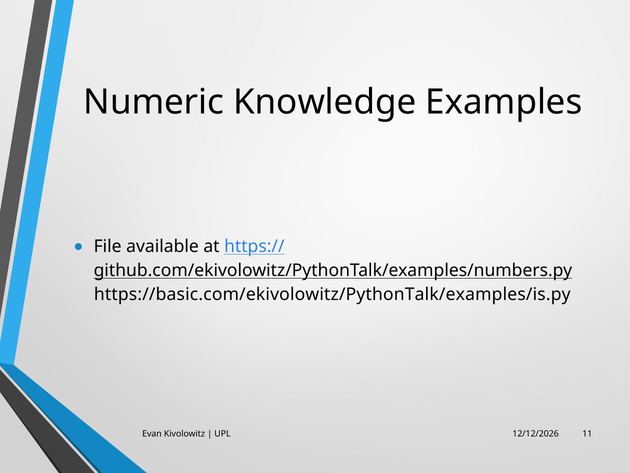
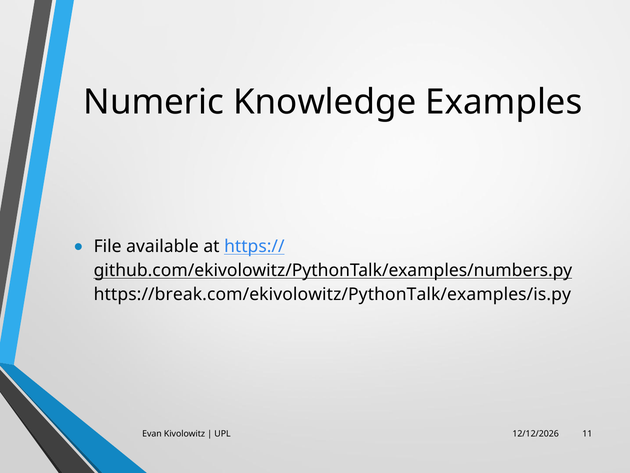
https://basic.com/ekivolowitz/PythonTalk/examples/is.py: https://basic.com/ekivolowitz/PythonTalk/examples/is.py -> https://break.com/ekivolowitz/PythonTalk/examples/is.py (332, 294)
